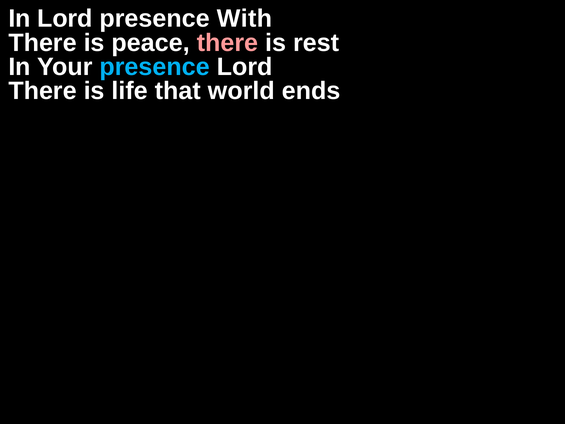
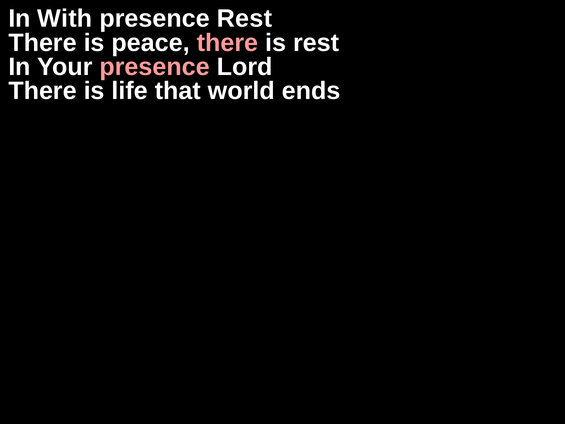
In Lord: Lord -> With (65, 19)
presence With: With -> Rest (245, 19)
presence colour: light blue -> pink (155, 67)
